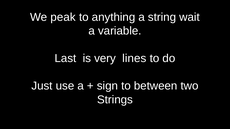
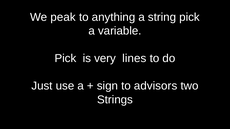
string wait: wait -> pick (190, 17)
Last: Last -> Pick (65, 59)
between: between -> advisors (156, 86)
